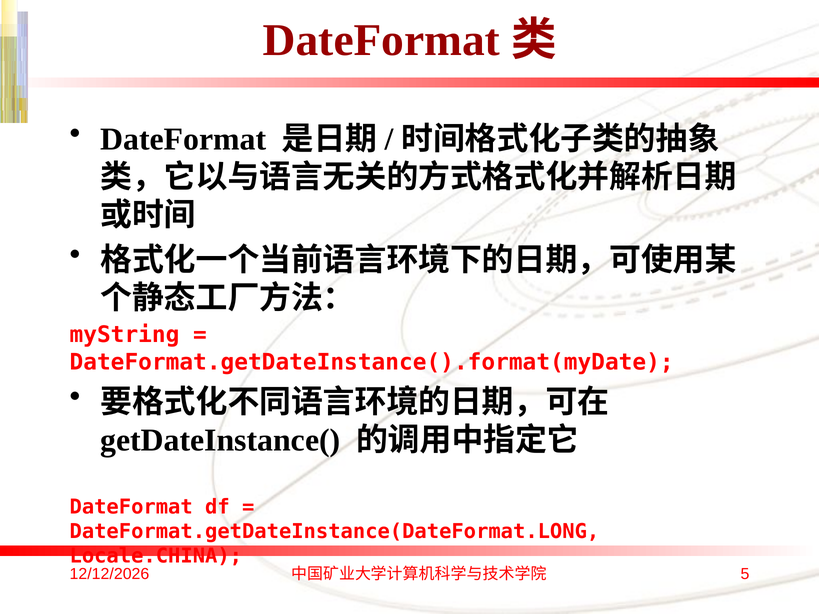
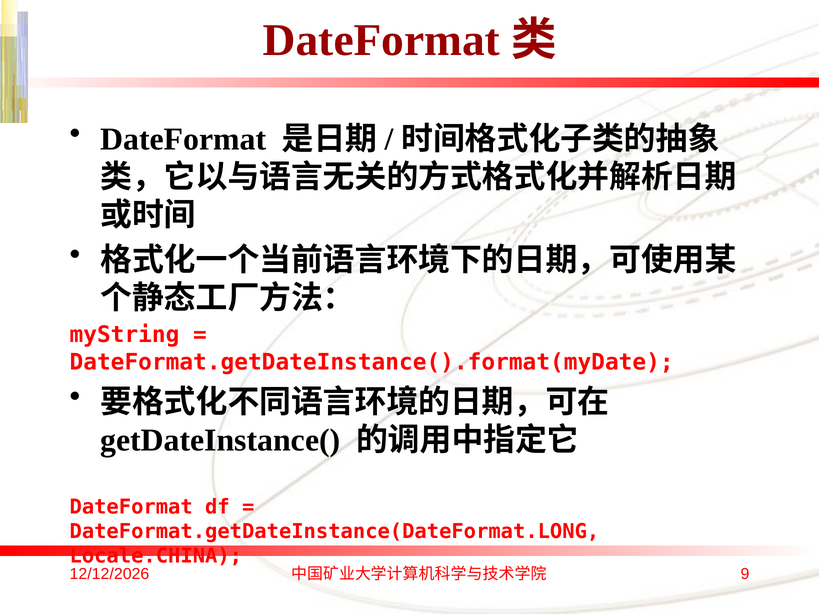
5: 5 -> 9 (745, 574)
